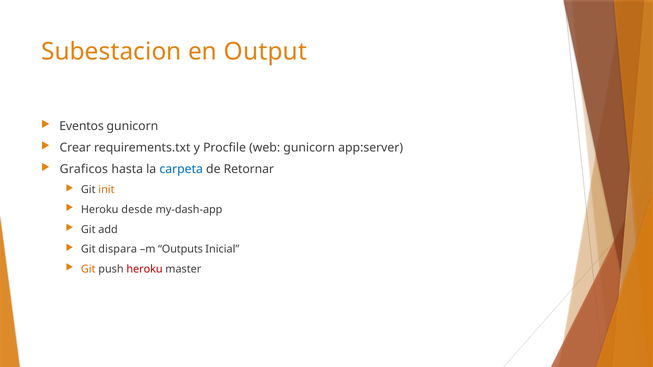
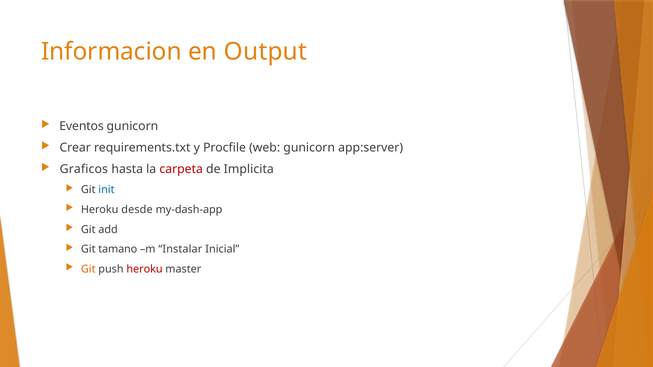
Subestacion: Subestacion -> Informacion (111, 51)
carpeta colour: blue -> red (181, 169)
Retornar: Retornar -> Implicita (249, 169)
init colour: orange -> blue (106, 190)
dispara: dispara -> tamano (118, 250)
Outputs: Outputs -> Instalar (180, 250)
